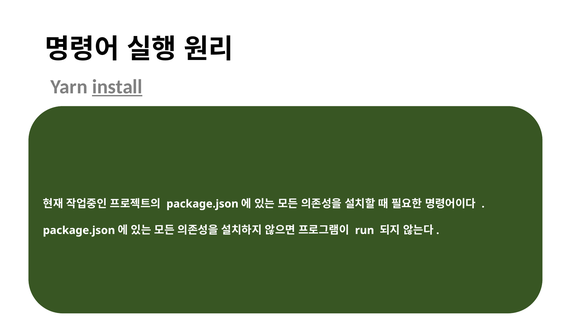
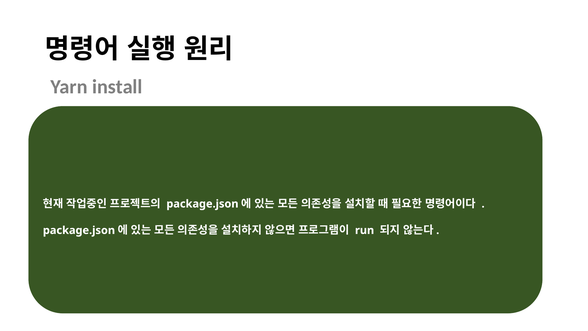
install underline: present -> none (117, 87)
